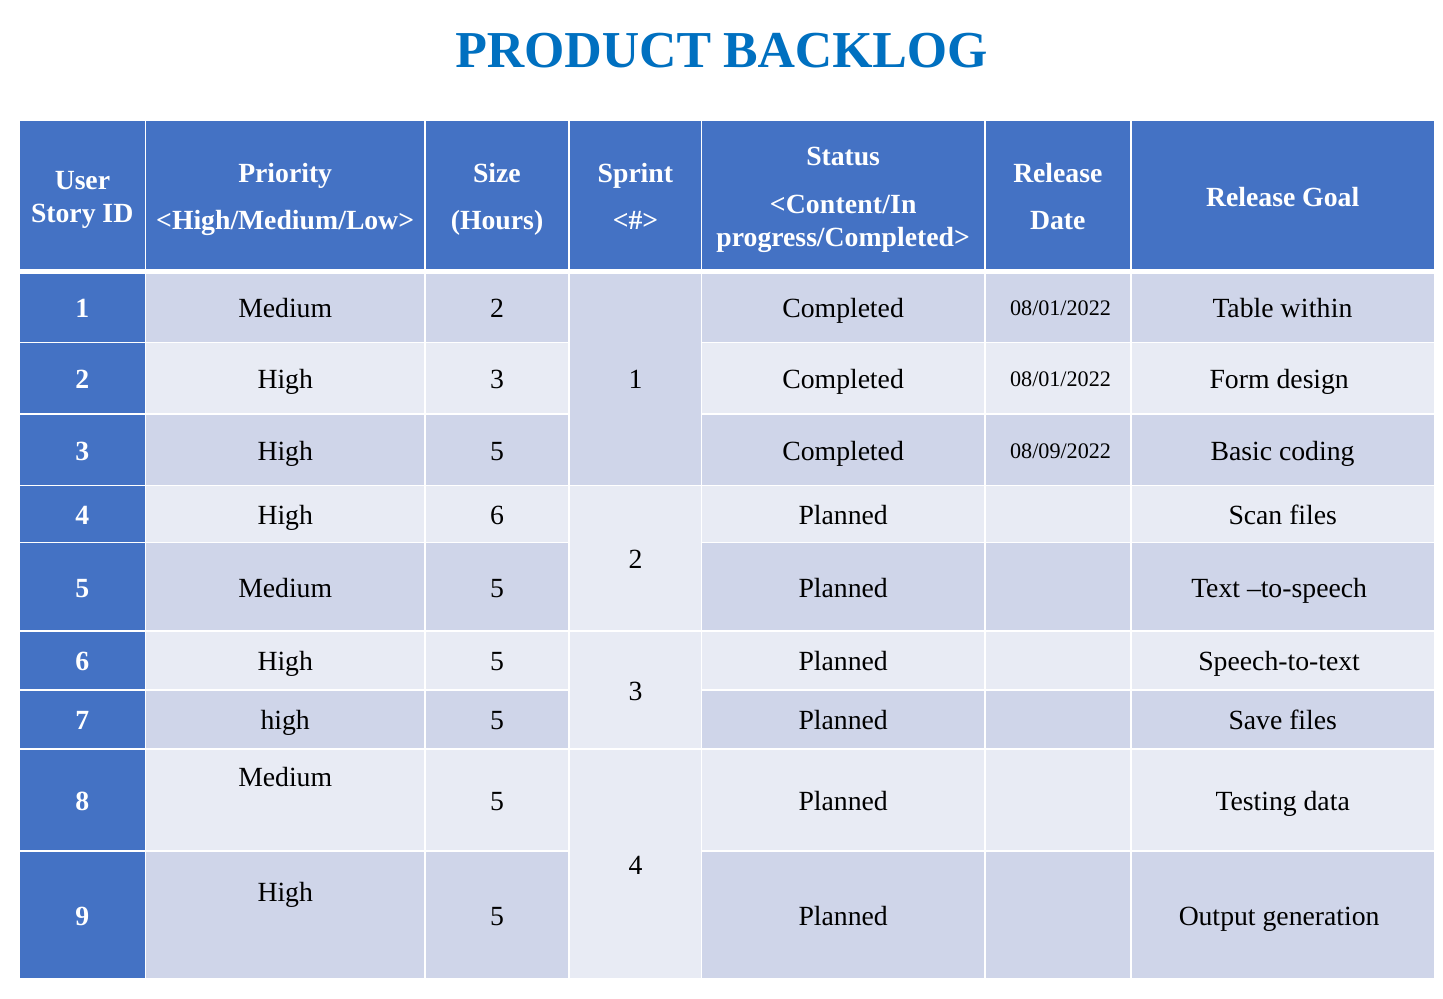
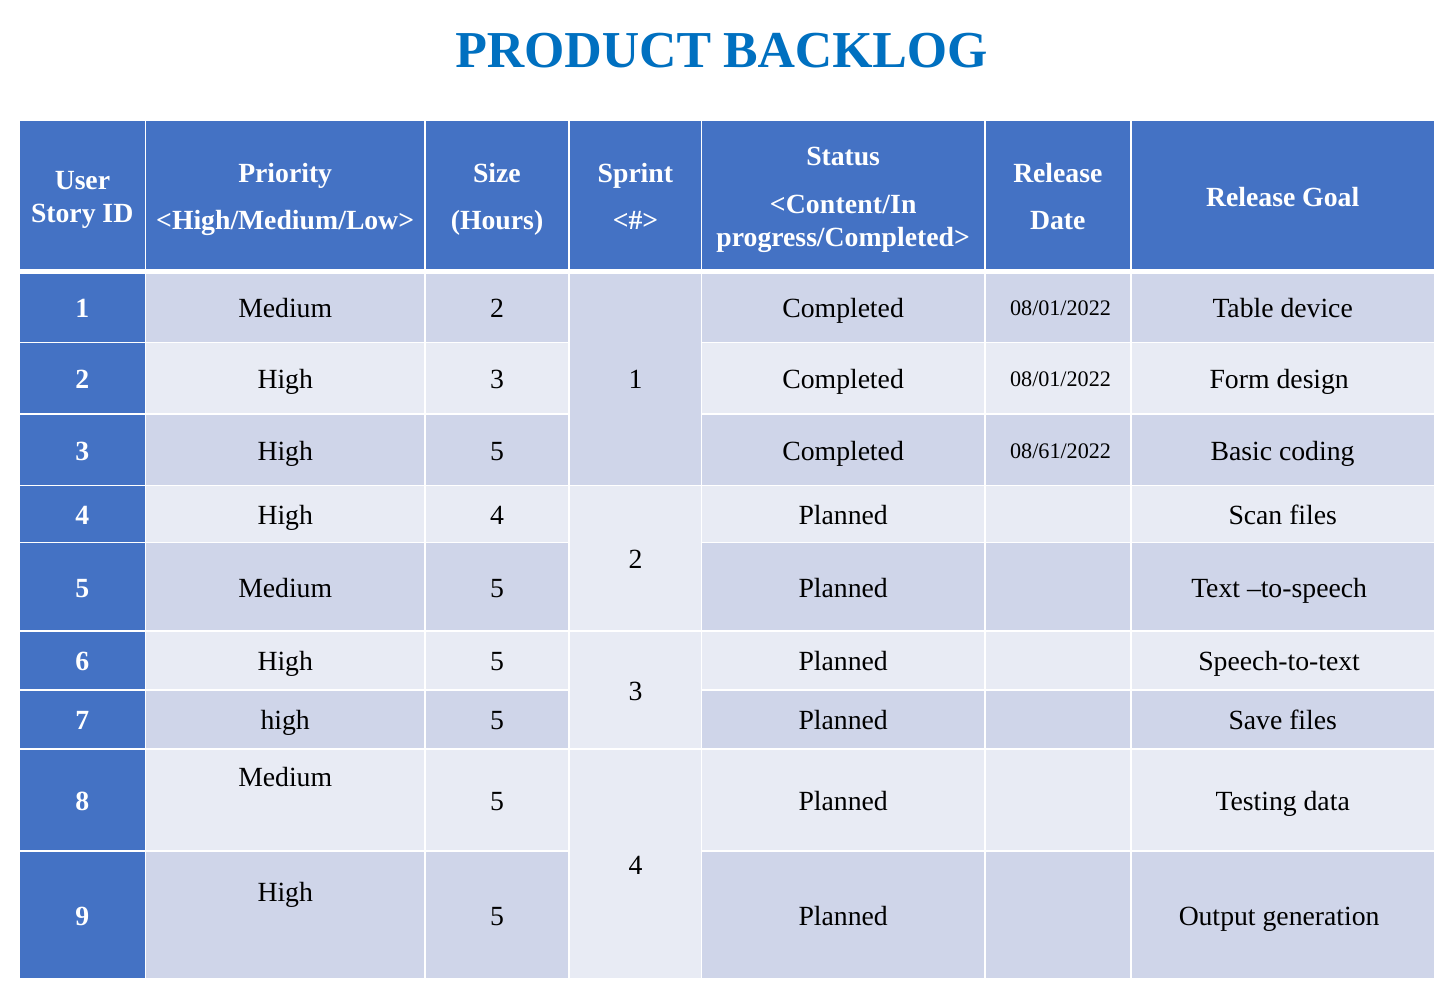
within: within -> device (1317, 308)
08/09/2022: 08/09/2022 -> 08/61/2022 (1061, 451)
High 6: 6 -> 4 (497, 515)
